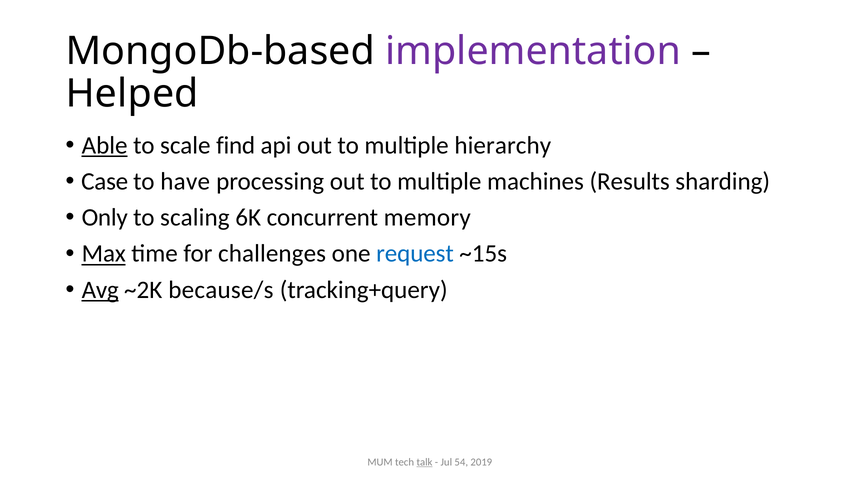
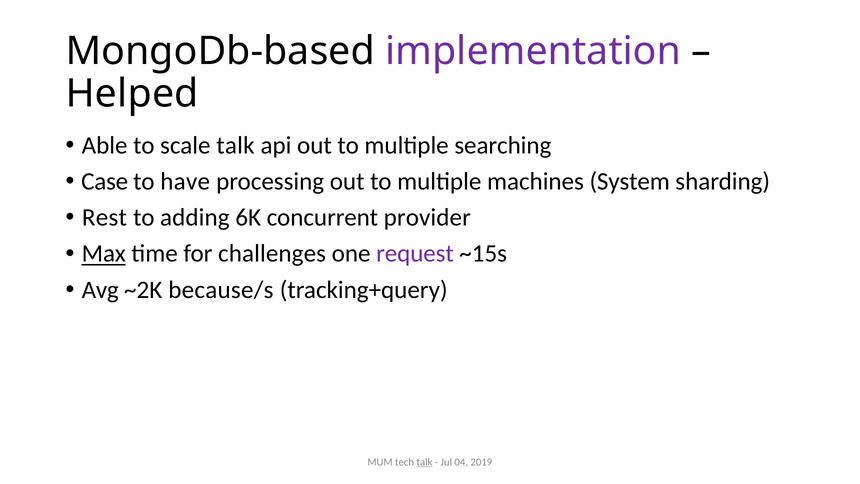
Able underline: present -> none (105, 145)
scale find: find -> talk (235, 145)
hierarchy: hierarchy -> searching (503, 145)
Results: Results -> System (630, 181)
Only: Only -> Rest (104, 218)
scaling: scaling -> adding (195, 218)
memory: memory -> provider (427, 218)
request colour: blue -> purple (415, 254)
Avg underline: present -> none (100, 290)
54: 54 -> 04 (461, 462)
